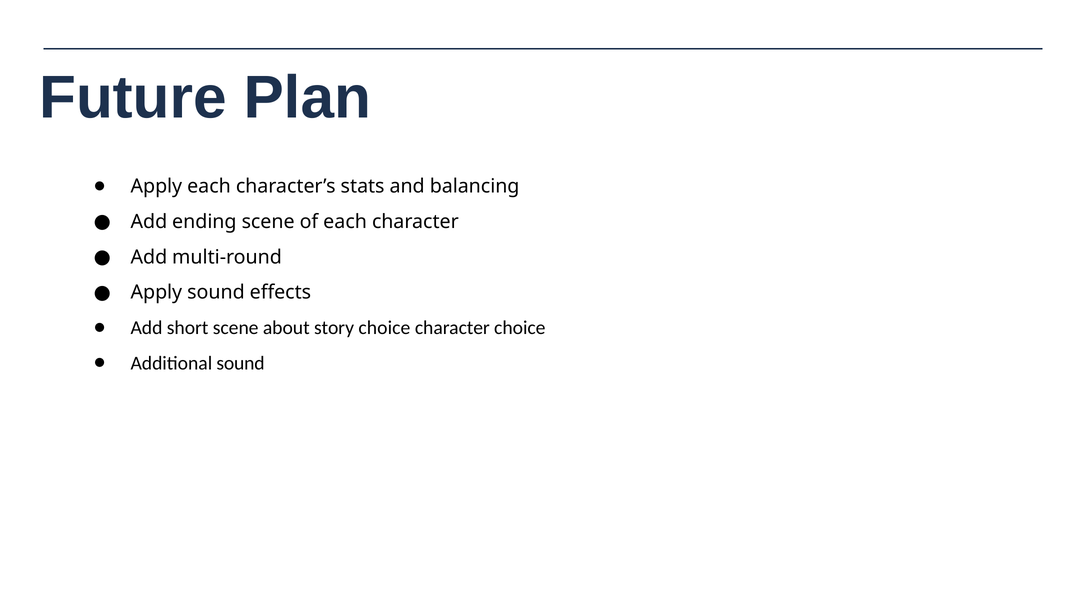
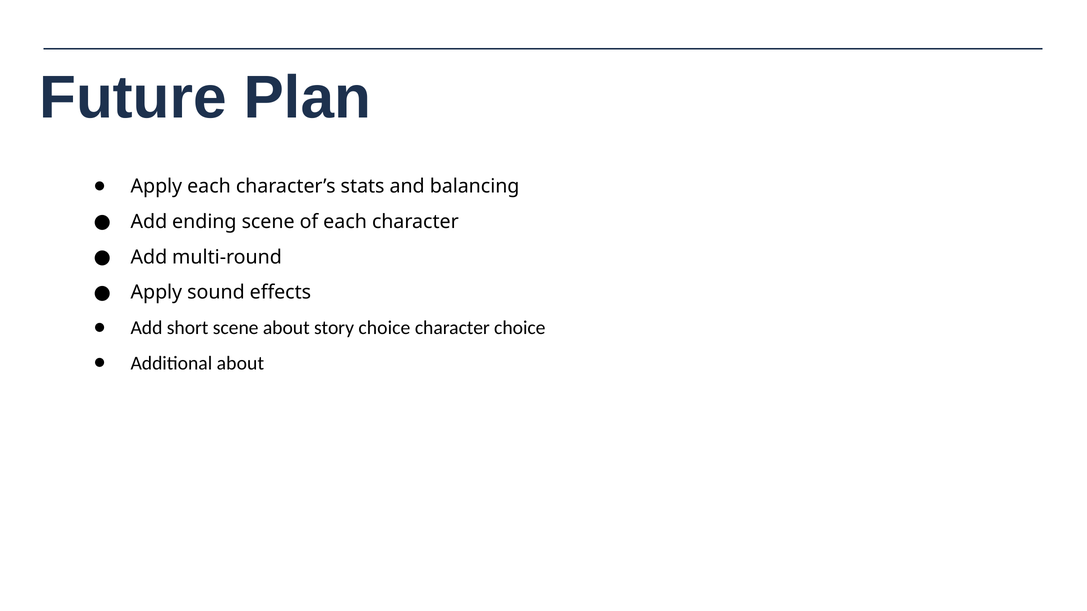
Additional sound: sound -> about (240, 363)
